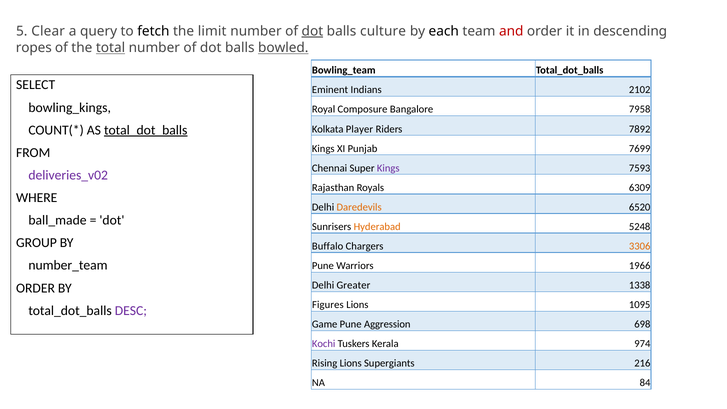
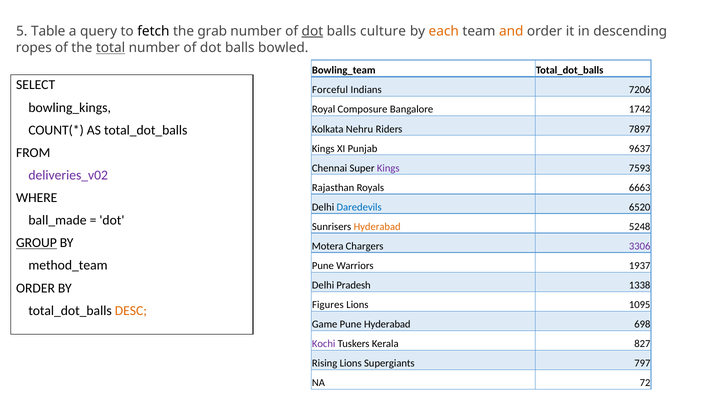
Clear: Clear -> Table (48, 31)
limit: limit -> grab (212, 31)
each colour: black -> orange (444, 31)
and colour: red -> orange (511, 31)
bowled underline: present -> none (283, 48)
Eminent: Eminent -> Forceful (330, 90)
2102: 2102 -> 7206 (640, 90)
7958: 7958 -> 1742 (640, 109)
total_dot_balls underline: present -> none (146, 130)
Player: Player -> Nehru (359, 129)
7892: 7892 -> 7897 (640, 129)
7699: 7699 -> 9637 (640, 149)
6309: 6309 -> 6663 (640, 188)
Daredevils colour: orange -> blue (359, 207)
GROUP underline: none -> present (36, 243)
Buffalo: Buffalo -> Motera (328, 246)
3306 colour: orange -> purple (640, 246)
number_team: number_team -> method_team (68, 265)
1966: 1966 -> 1937 (640, 266)
Greater: Greater -> Pradesh (354, 285)
DESC colour: purple -> orange (131, 311)
Pune Aggression: Aggression -> Hyderabad (387, 324)
974: 974 -> 827 (642, 344)
216: 216 -> 797 (642, 363)
84: 84 -> 72 (645, 383)
